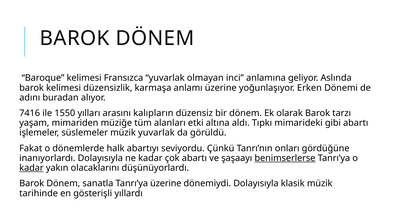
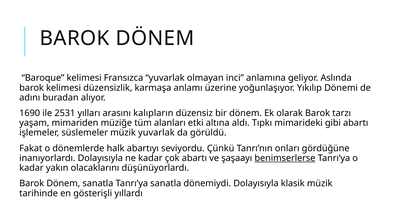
Erken: Erken -> Yıkılıp (309, 88)
7416: 7416 -> 1690 (30, 113)
1550: 1550 -> 2531 (65, 113)
kadar underline: present -> none (31, 168)
Tanrı’ya üzerine: üzerine -> sanatla (166, 183)
